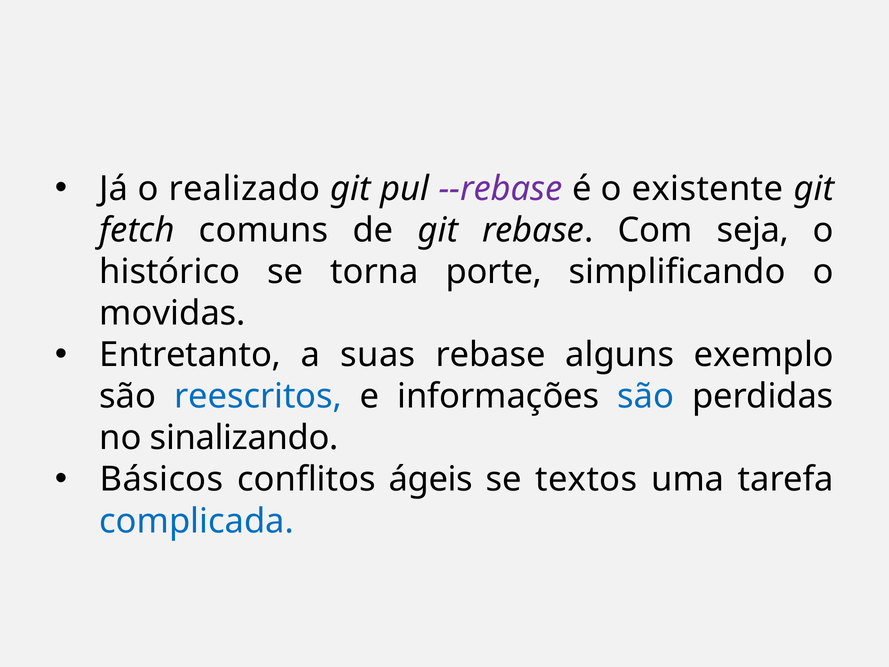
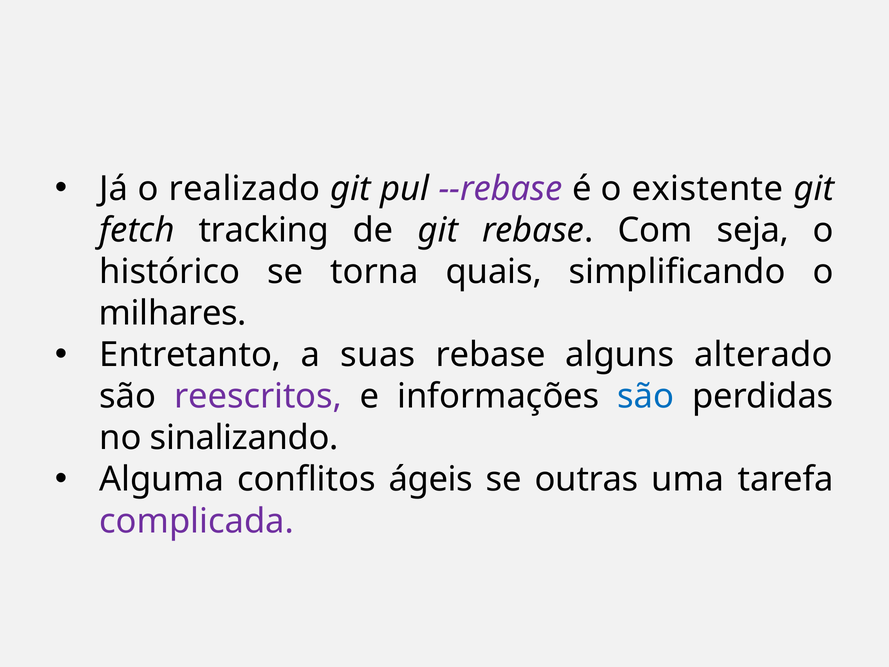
comuns: comuns -> tracking (264, 230)
porte: porte -> quais (494, 272)
movidas: movidas -> milhares (173, 313)
exemplo: exemplo -> alterado (764, 355)
reescritos colour: blue -> purple (258, 396)
Básicos: Básicos -> Alguma (162, 479)
textos: textos -> outras (587, 479)
complicada colour: blue -> purple (197, 521)
